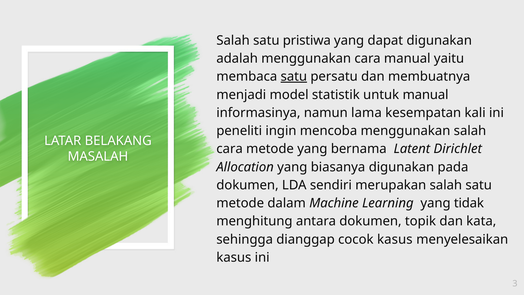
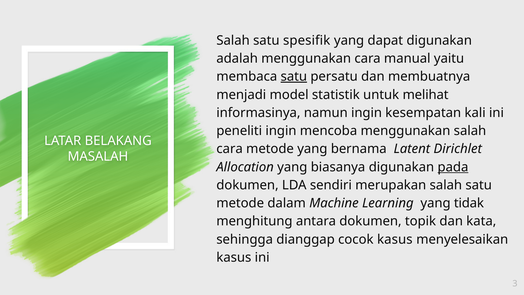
pristiwa: pristiwa -> spesifik (307, 40)
untuk manual: manual -> melihat (426, 95)
namun lama: lama -> ingin (367, 113)
pada underline: none -> present (453, 167)
